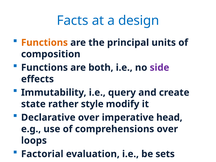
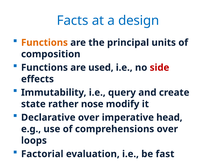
both: both -> used (101, 68)
side colour: purple -> red (159, 68)
style: style -> nose (92, 104)
sets: sets -> fast (165, 154)
